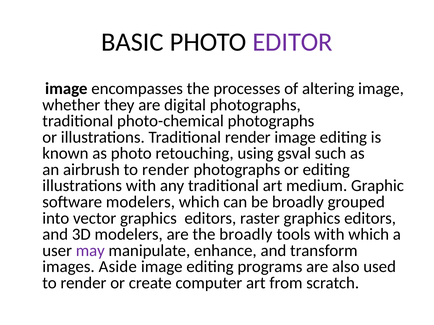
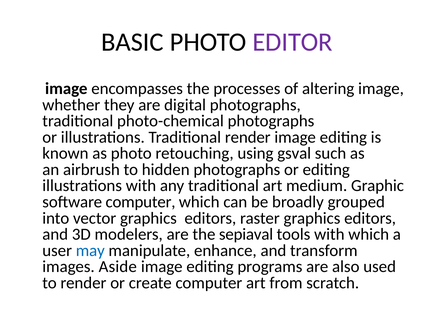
airbrush to render: render -> hidden (166, 170)
software modelers: modelers -> computer (141, 202)
the broadly: broadly -> sepiaval (246, 235)
may colour: purple -> blue (90, 251)
